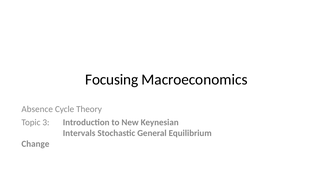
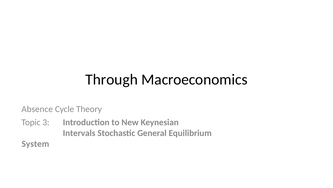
Focusing: Focusing -> Through (112, 79)
Change: Change -> System (35, 143)
